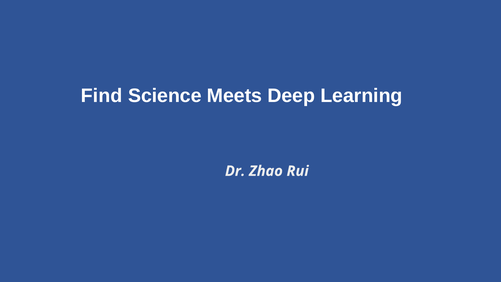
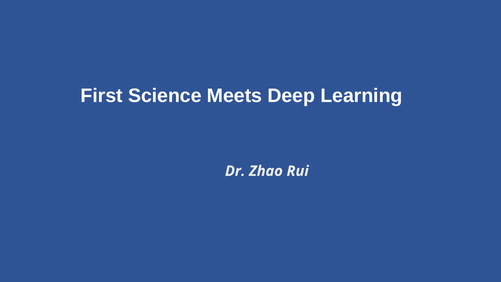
Find: Find -> First (102, 96)
